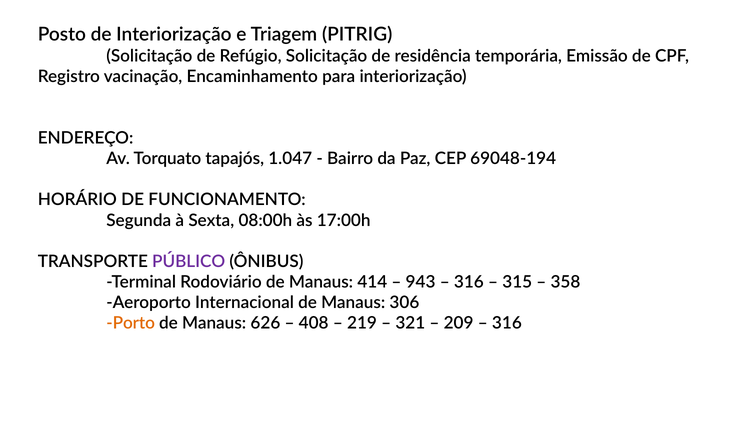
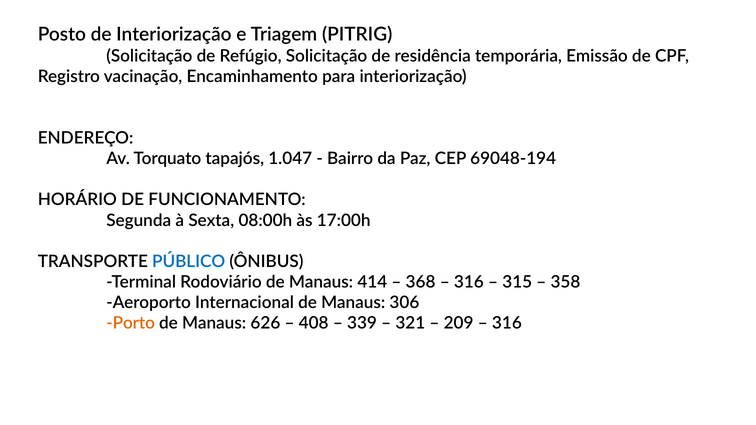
PÚBLICO colour: purple -> blue (189, 262)
943: 943 -> 368 (421, 282)
219: 219 -> 339 (362, 323)
